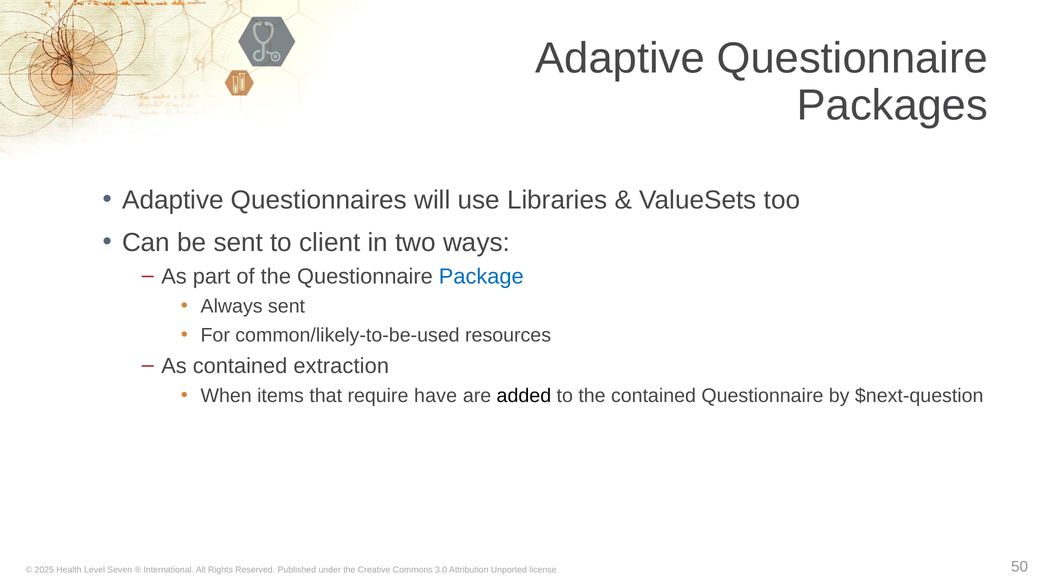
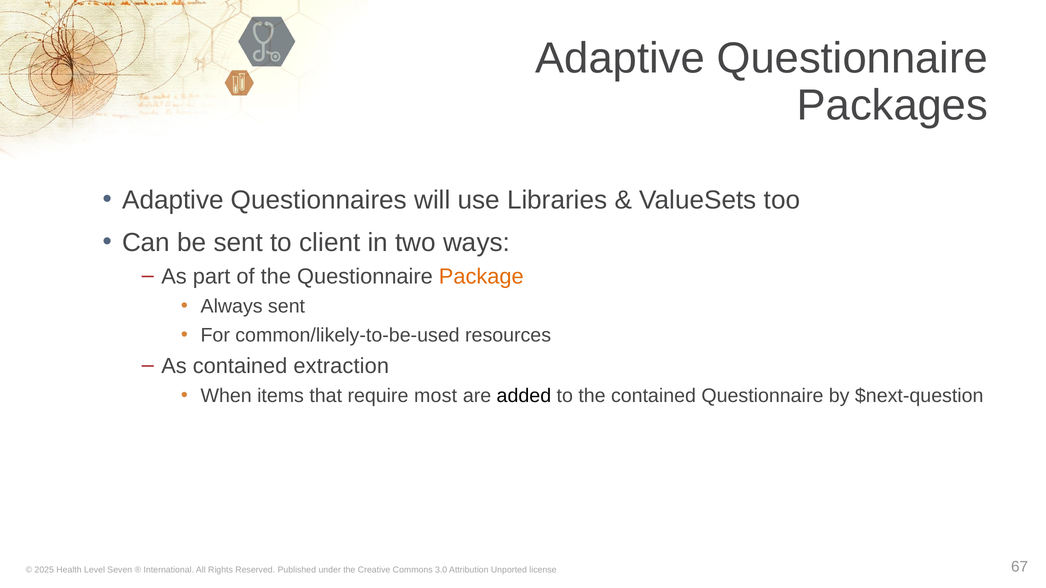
Package colour: blue -> orange (481, 277)
have: have -> most (436, 396)
50: 50 -> 67 (1020, 567)
